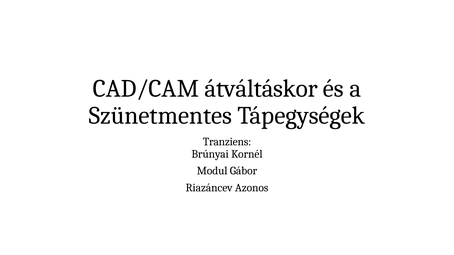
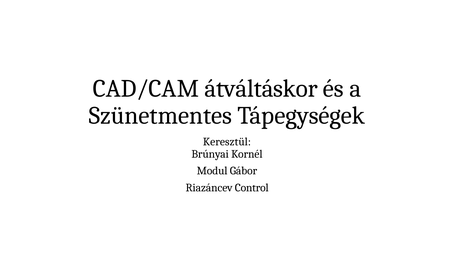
Tranziens: Tranziens -> Keresztül (227, 142)
Azonos: Azonos -> Control (252, 188)
